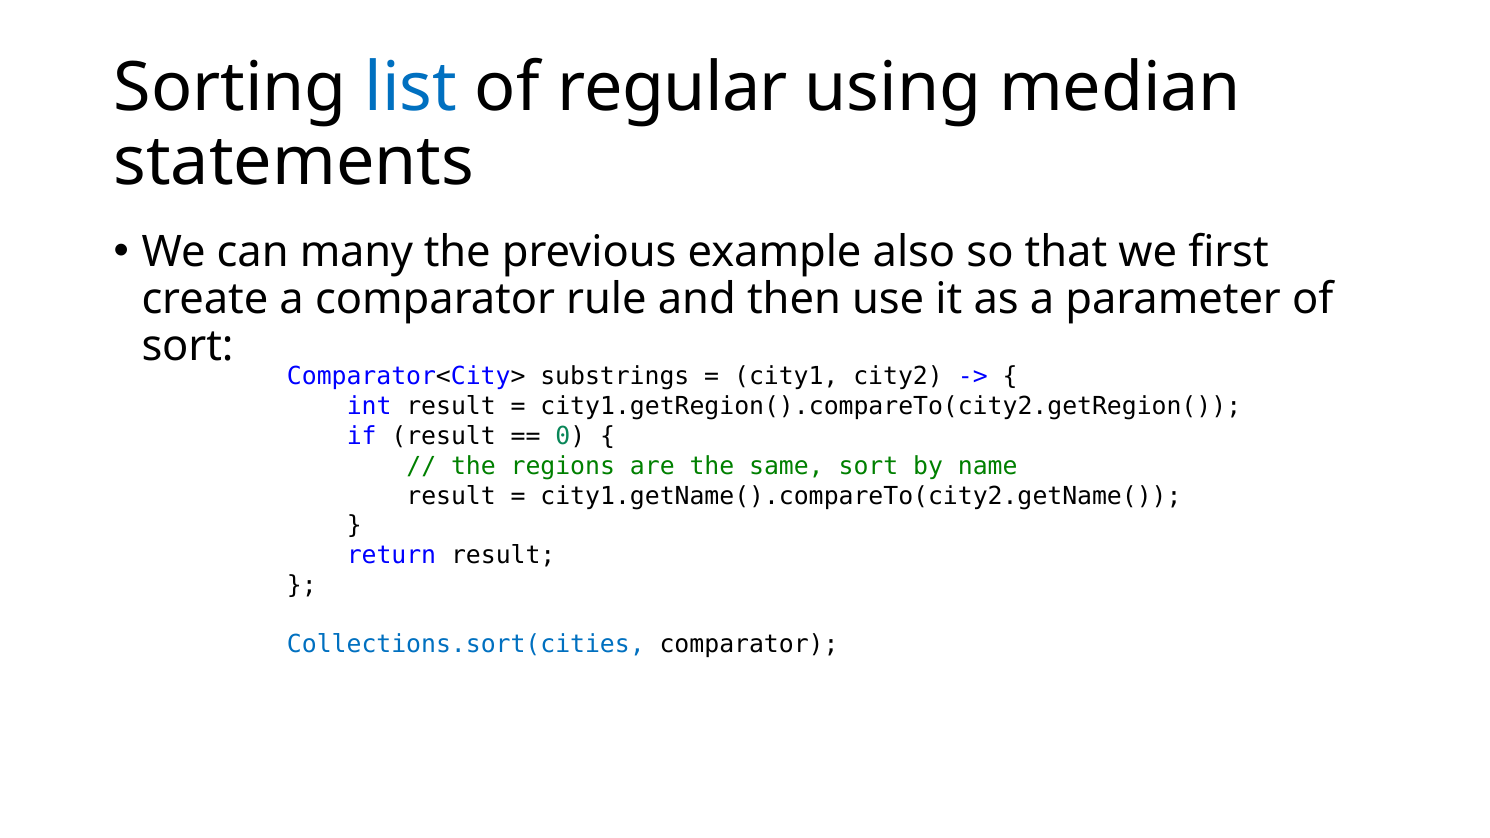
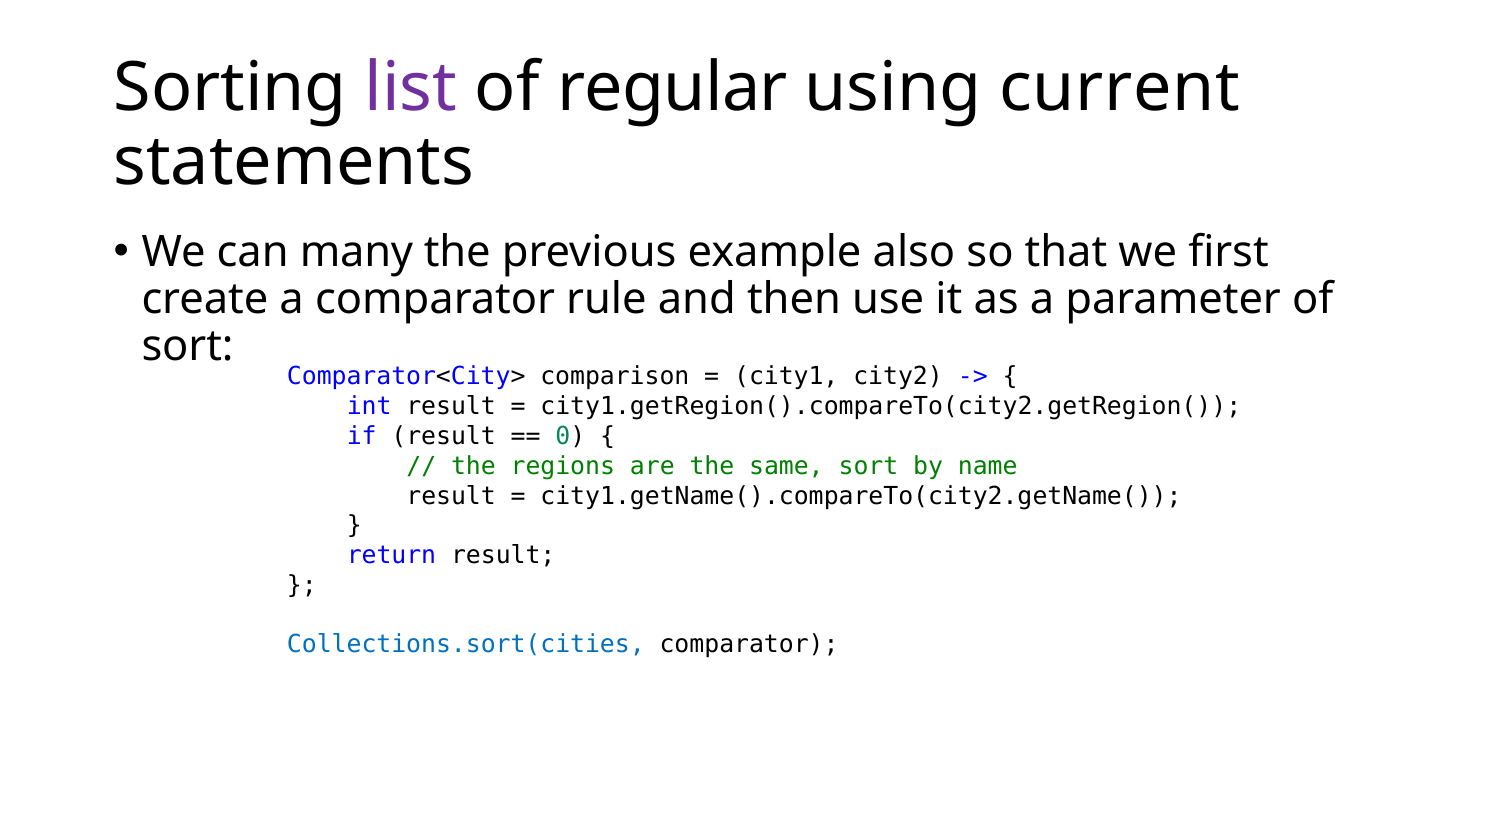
list colour: blue -> purple (411, 88)
median: median -> current (1120, 88)
substrings: substrings -> comparison (615, 377)
